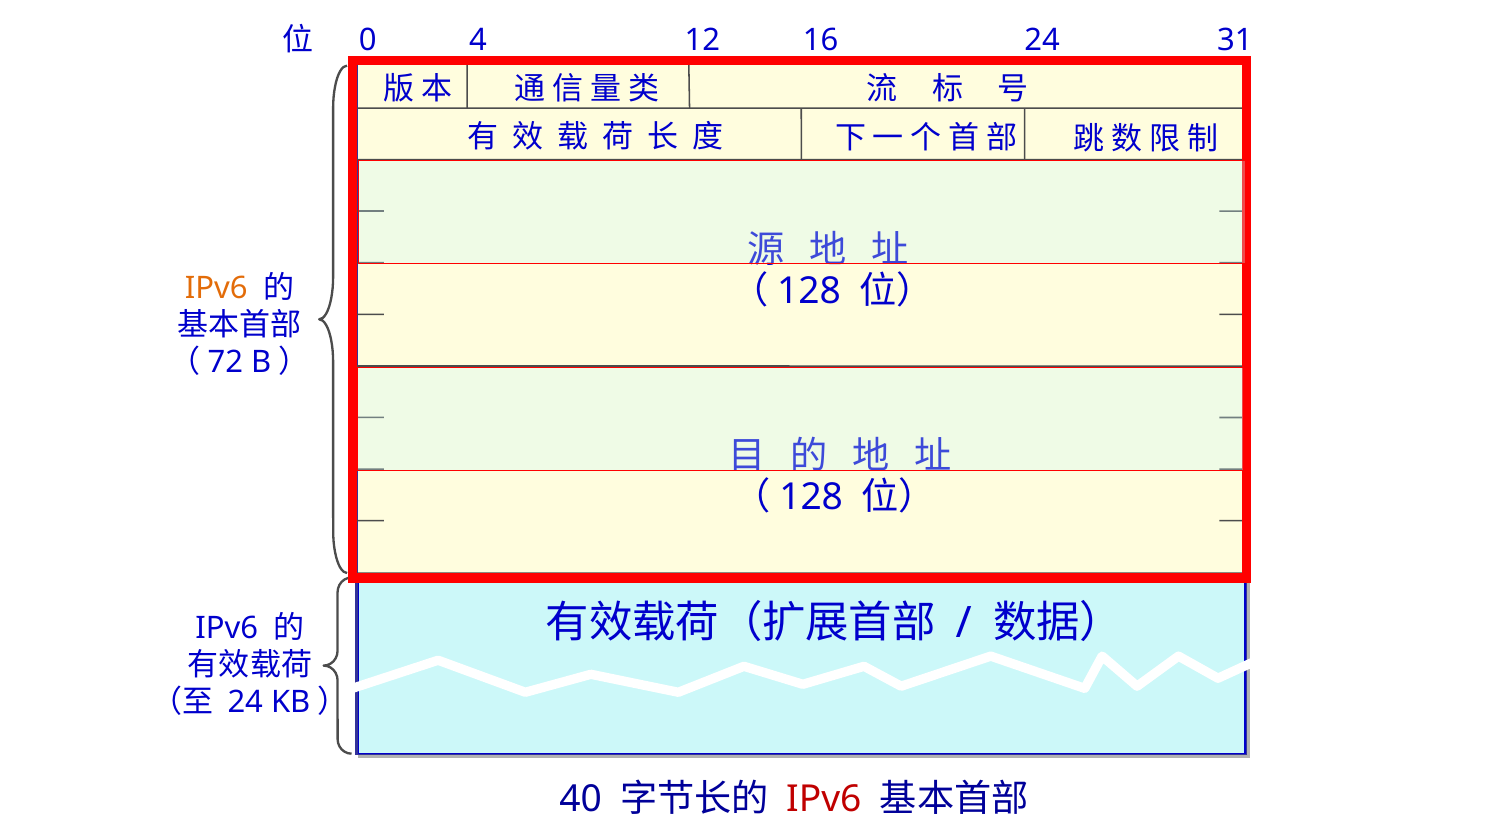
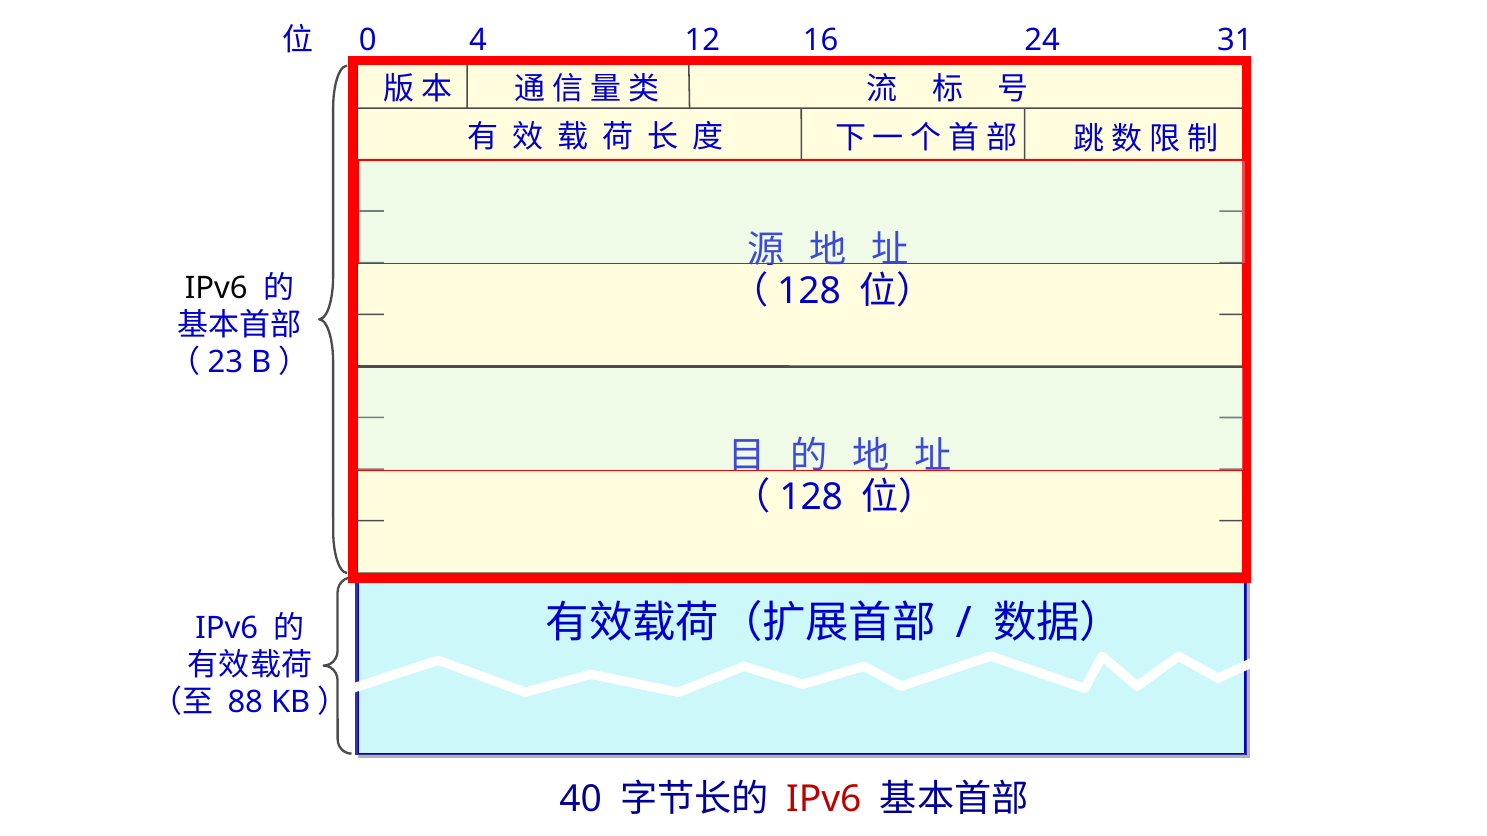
IPv6 colour: orange -> black (216, 288)
72: 72 -> 23 (225, 363)
24: 24 -> 88 (245, 703)
